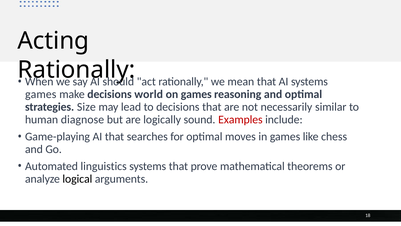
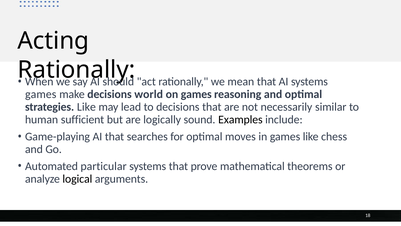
strategies Size: Size -> Like (86, 107)
diagnose: diagnose -> sufficient (83, 119)
Examples colour: red -> black (240, 119)
linguistics: linguistics -> particular (104, 166)
